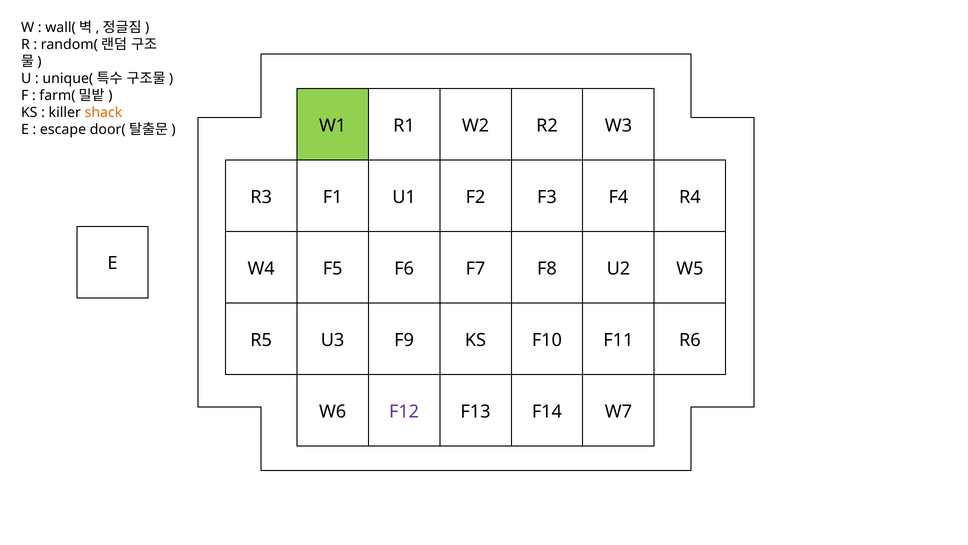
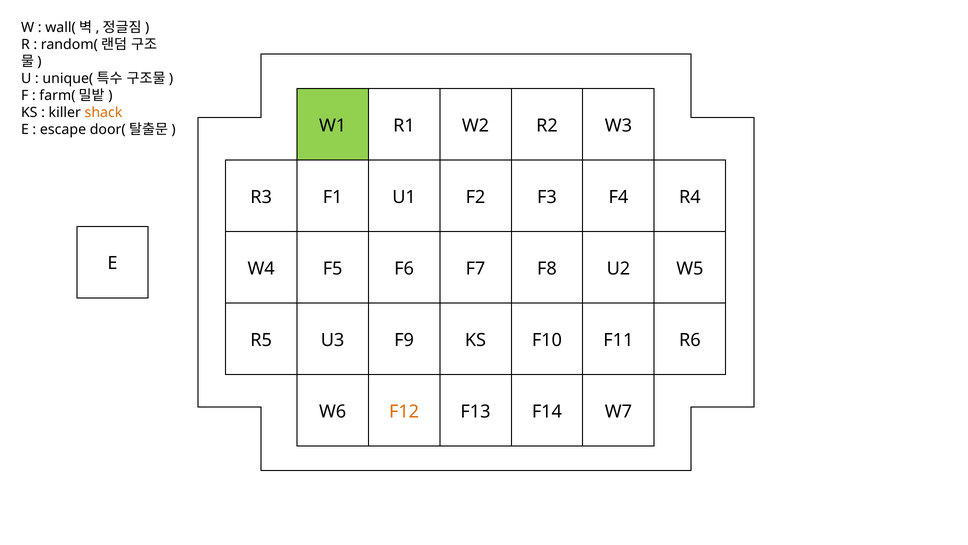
F12 colour: purple -> orange (404, 411)
